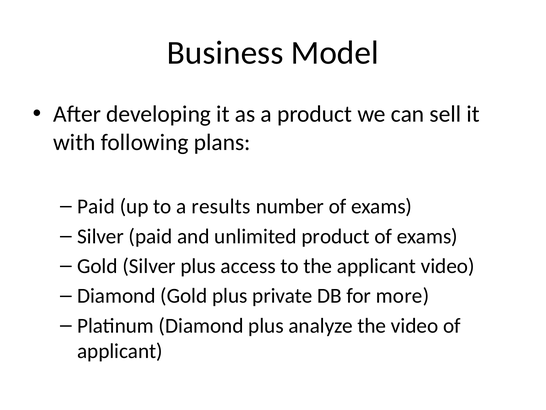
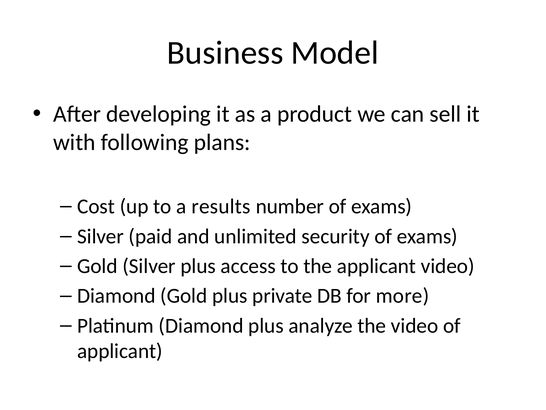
Paid: Paid -> Cost (96, 206)
unlimited product: product -> security (336, 236)
